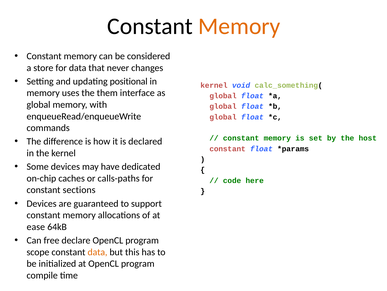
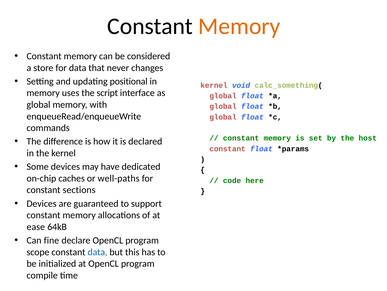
them: them -> script (107, 93)
calls-paths: calls-paths -> well-paths (119, 178)
free: free -> fine (51, 240)
data colour: orange -> blue (97, 251)
